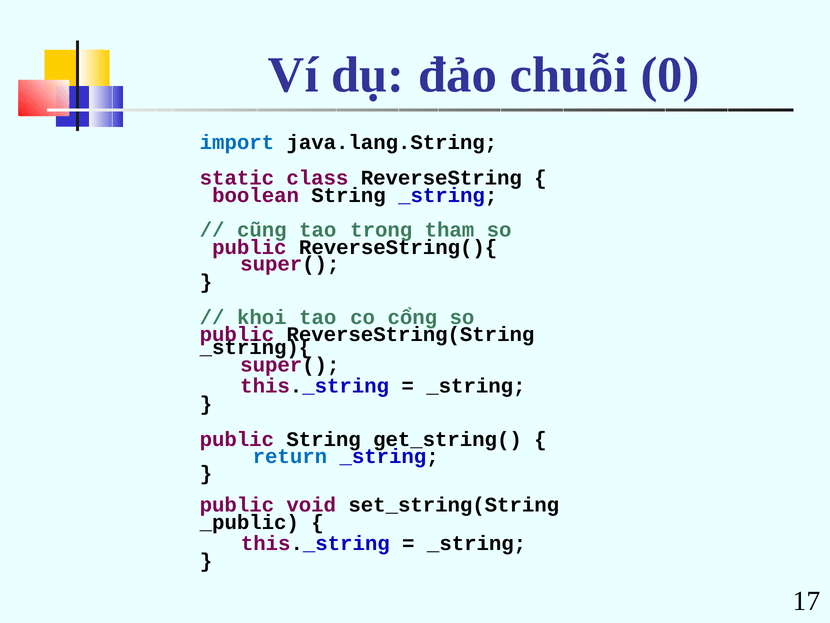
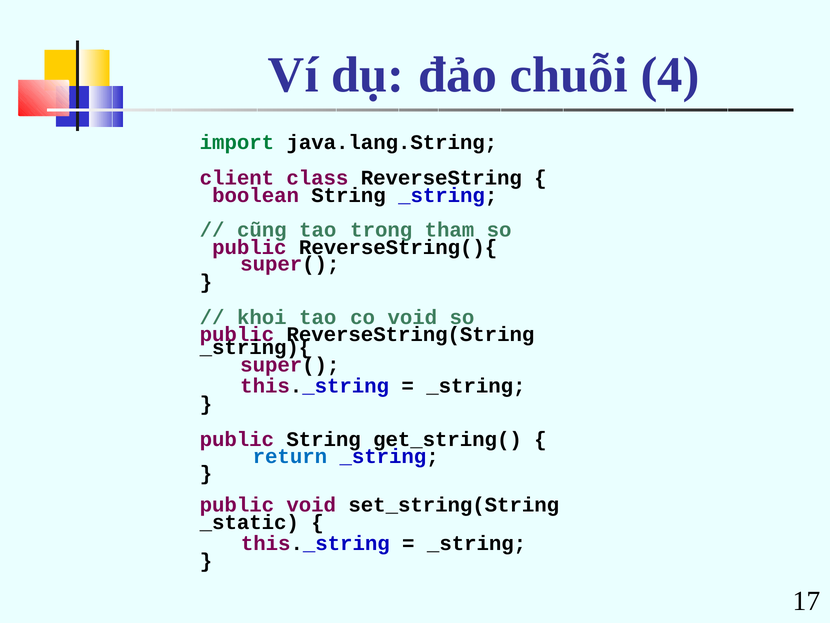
0: 0 -> 4 (670, 75)
import colour: blue -> green (237, 142)
static: static -> client (237, 178)
co cổng: cổng -> void (412, 317)
_public: _public -> _static (249, 522)
